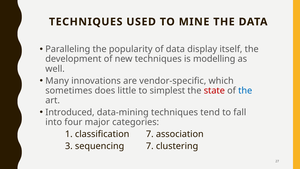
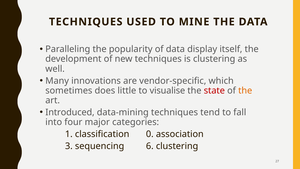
is modelling: modelling -> clustering (214, 59)
simplest: simplest -> visualise (167, 90)
the colour: blue -> orange (245, 90)
classification 7: 7 -> 0 (150, 134)
sequencing 7: 7 -> 6 (150, 146)
